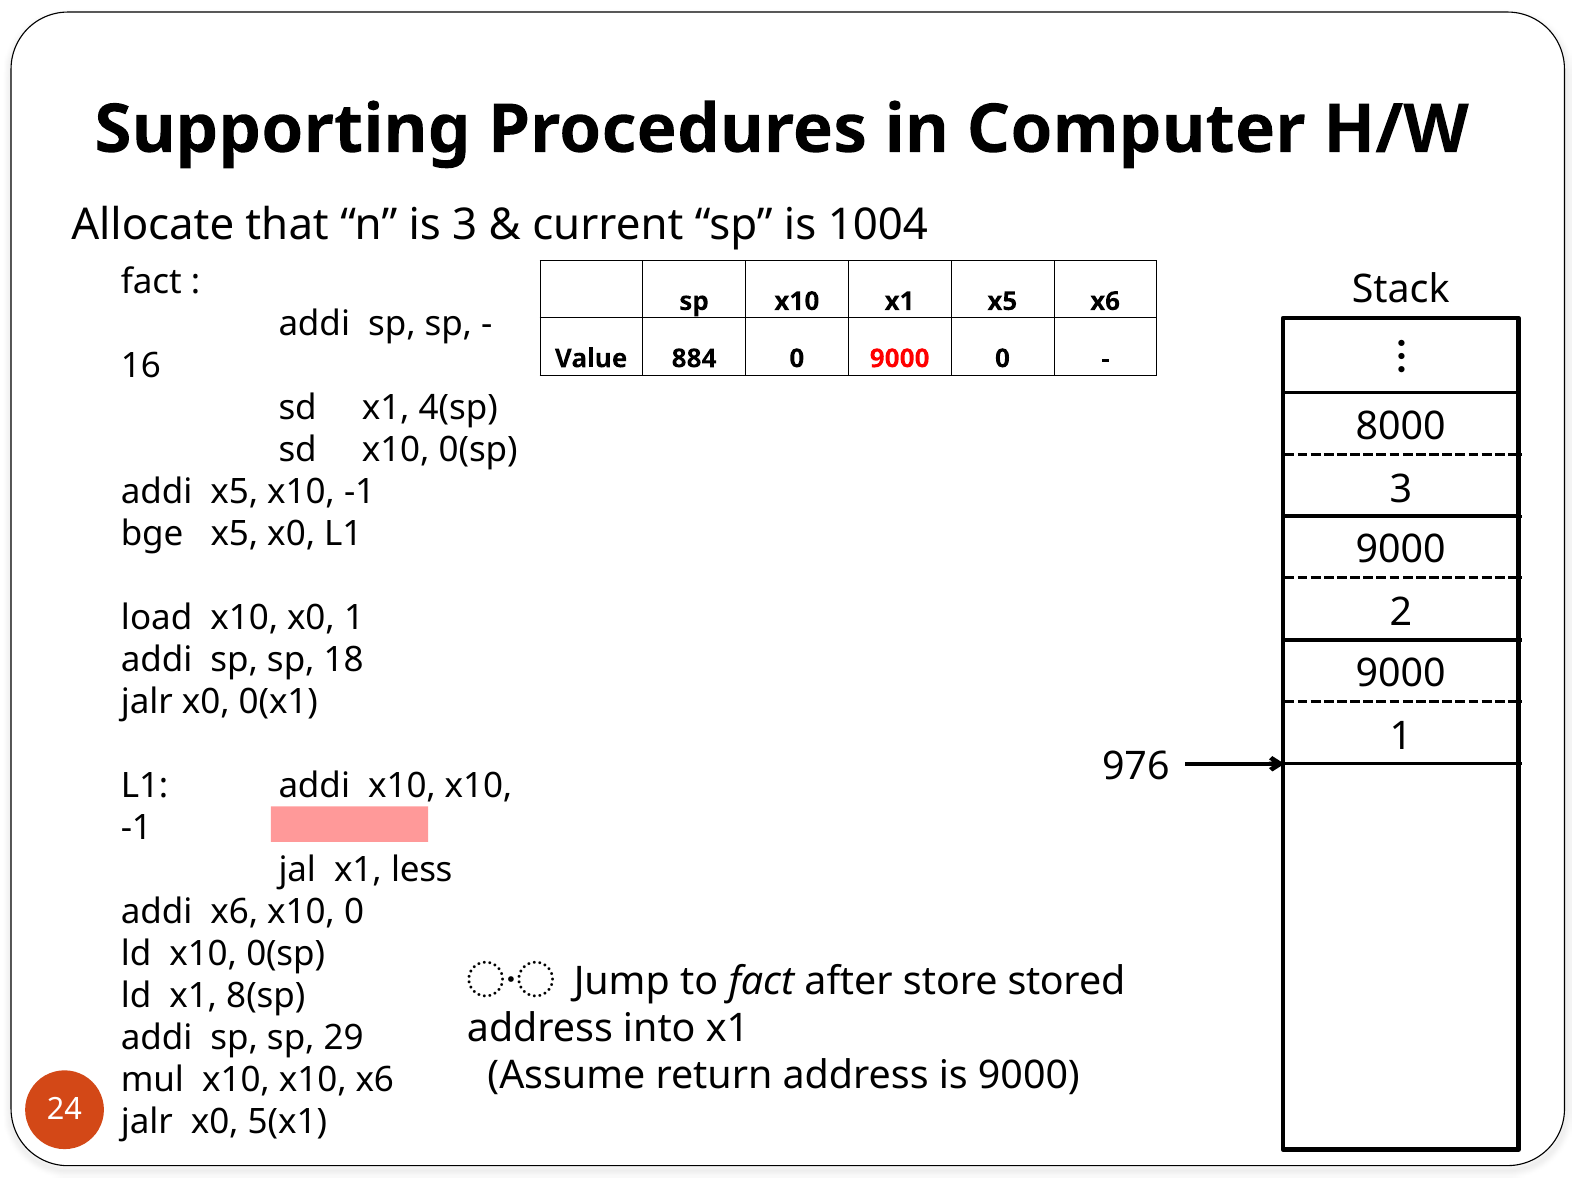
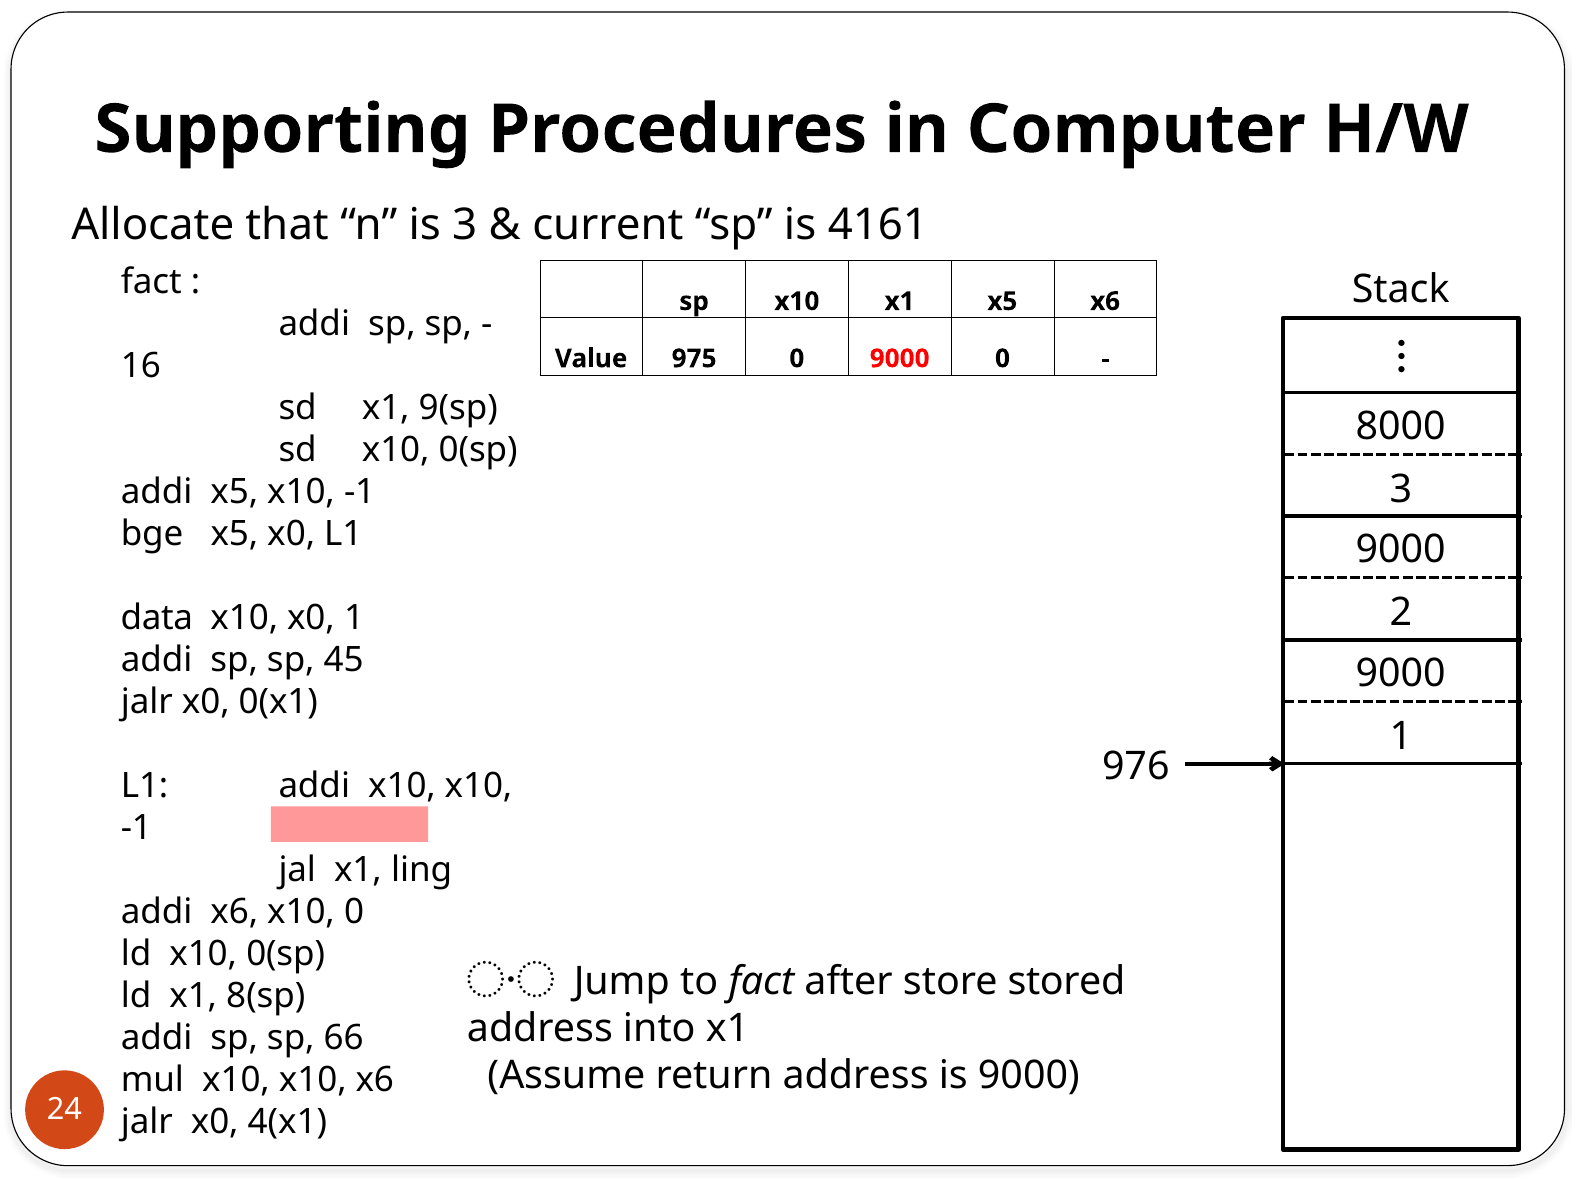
1004: 1004 -> 4161 (878, 225)
884: 884 -> 975 (694, 359)
4(sp: 4(sp -> 9(sp (458, 408)
load: load -> data (157, 618)
18: 18 -> 45 (344, 660)
less: less -> ling (422, 870)
29: 29 -> 66 (344, 1038)
5(x1: 5(x1 -> 4(x1 (287, 1122)
